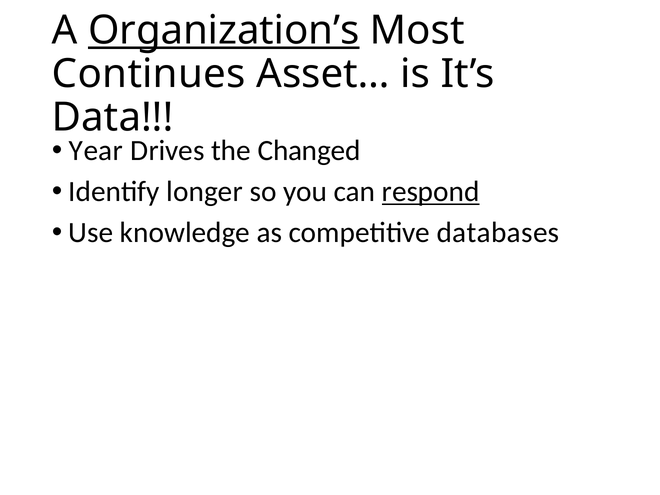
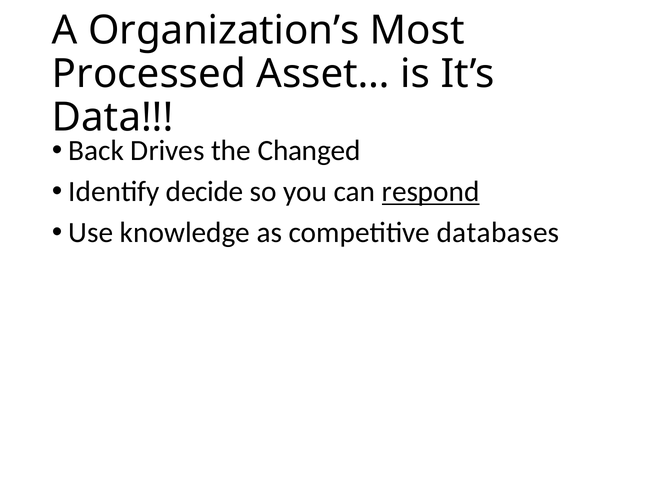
Organization’s underline: present -> none (224, 30)
Continues: Continues -> Processed (149, 74)
Year: Year -> Back (96, 151)
longer: longer -> decide (205, 192)
